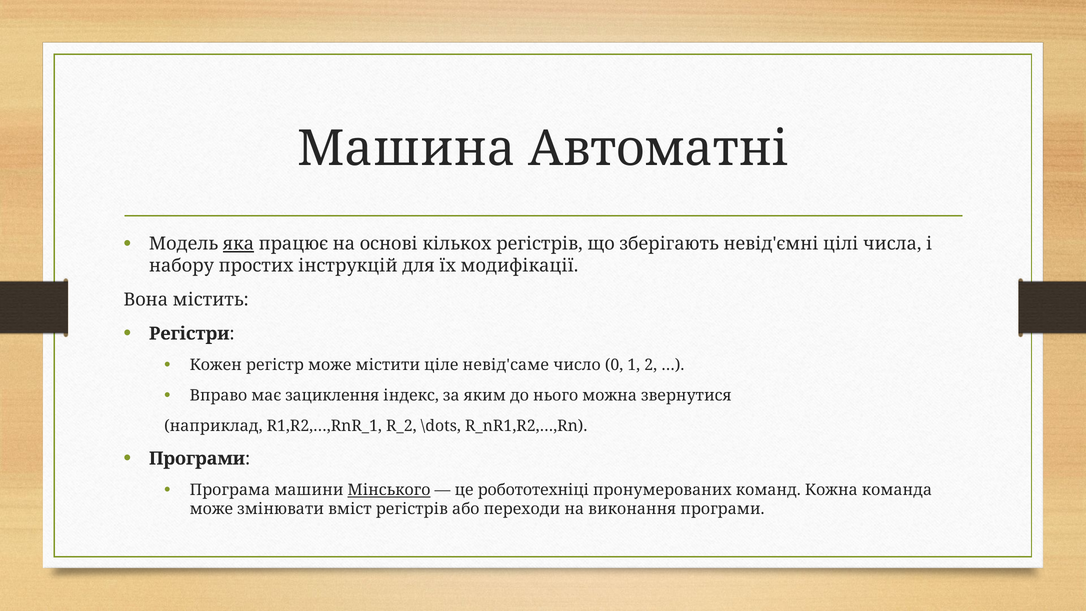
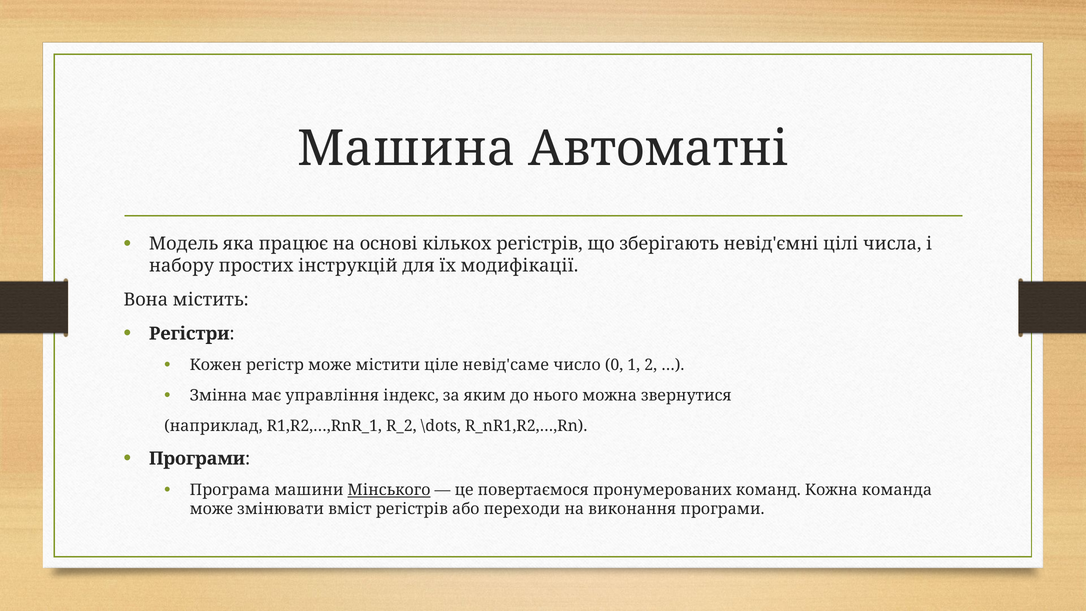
яка underline: present -> none (238, 244)
Вправо: Вправо -> Змінна (218, 395)
зациклення: зациклення -> управління (332, 395)
робототехніці: робототехніці -> повертаємося (533, 490)
